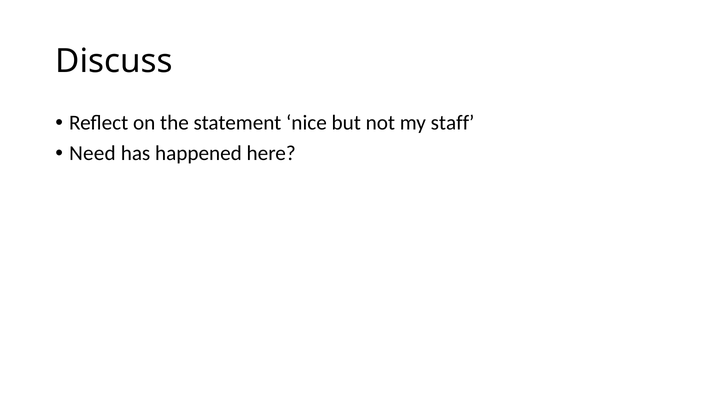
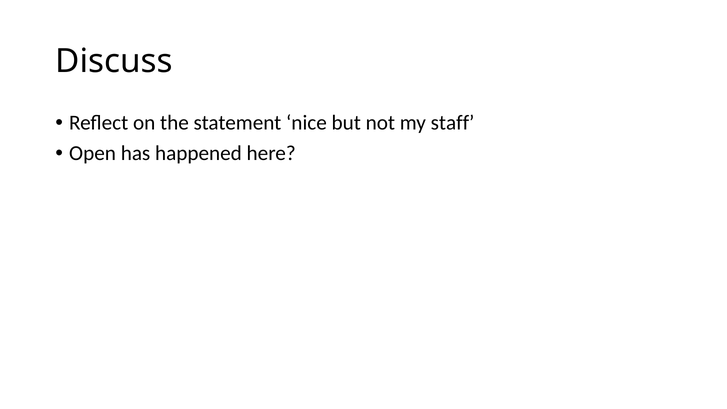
Need: Need -> Open (93, 153)
